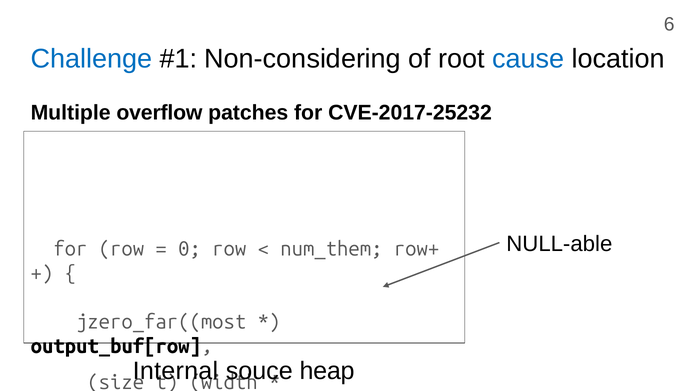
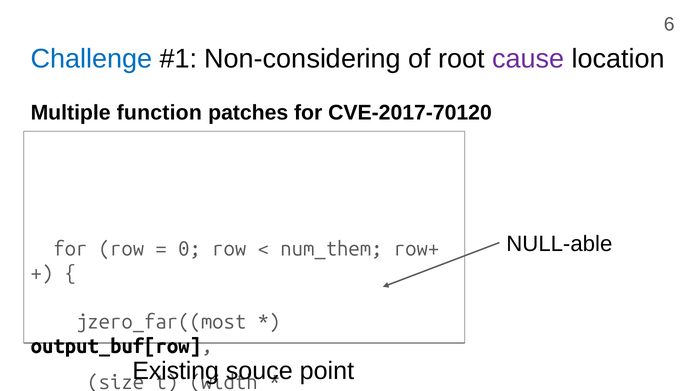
cause colour: blue -> purple (528, 59)
overflow: overflow -> function (159, 113)
CVE-2017-25232: CVE-2017-25232 -> CVE-2017-70120 (410, 113)
Internal: Internal -> Existing (176, 371)
heap: heap -> point (327, 371)
